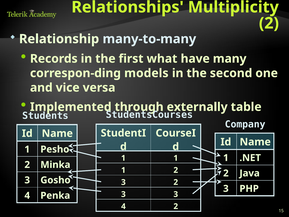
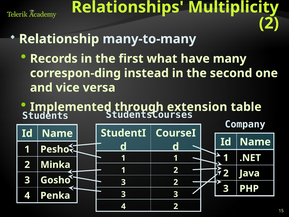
models: models -> instead (146, 73)
externally: externally -> extension (197, 107)
